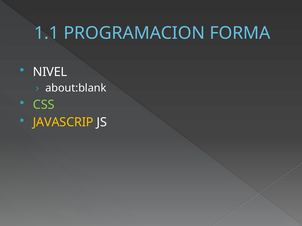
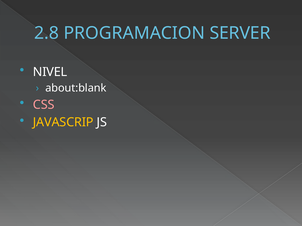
1.1: 1.1 -> 2.8 (47, 33)
FORMA: FORMA -> SERVER (240, 33)
CSS colour: light green -> pink (44, 105)
